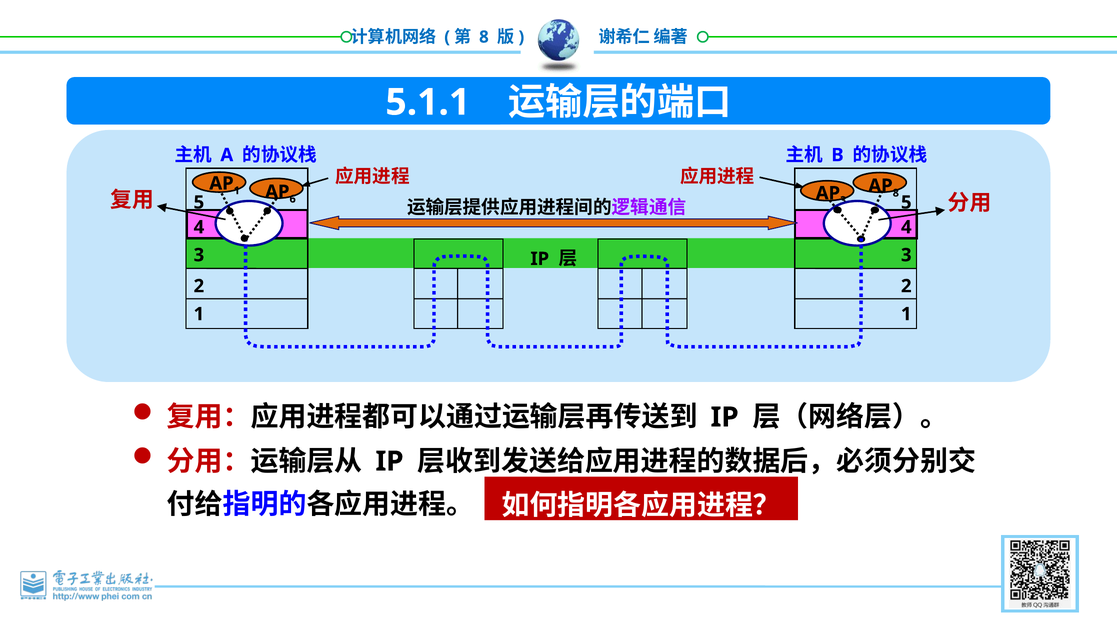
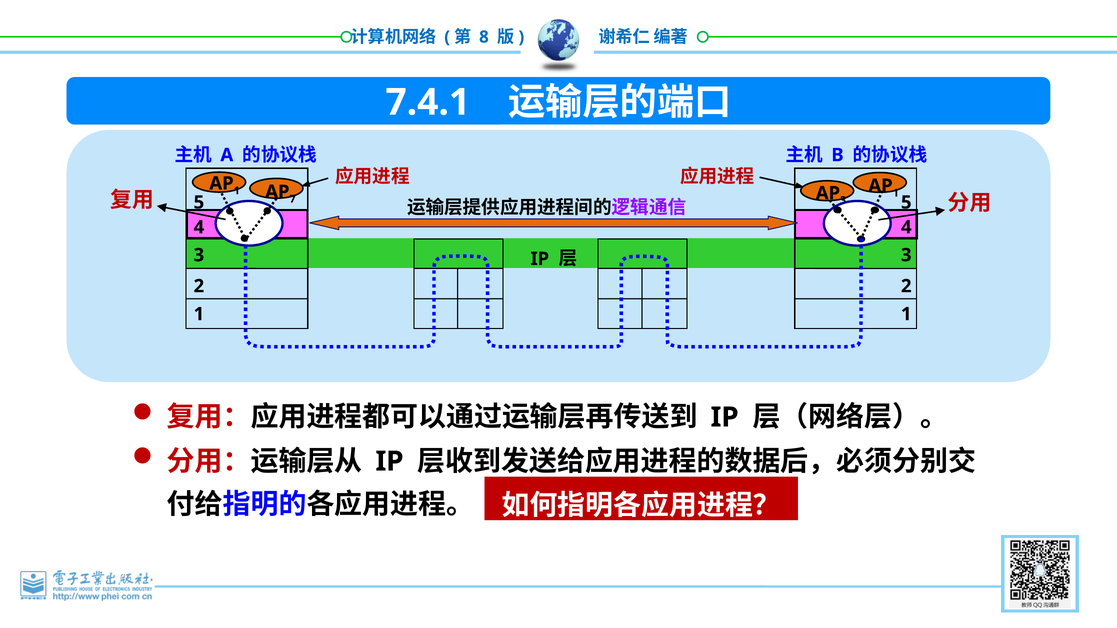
5.1.1: 5.1.1 -> 7.4.1 (428, 102)
6: 6 -> 7 (293, 199)
8: 8 -> 1 (896, 193)
